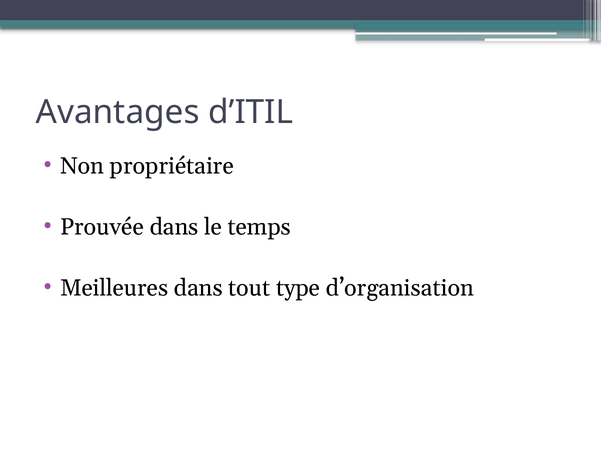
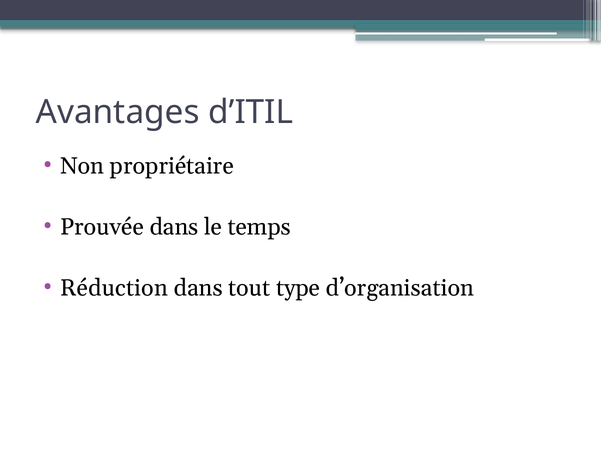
Meilleures: Meilleures -> Réduction (114, 289)
